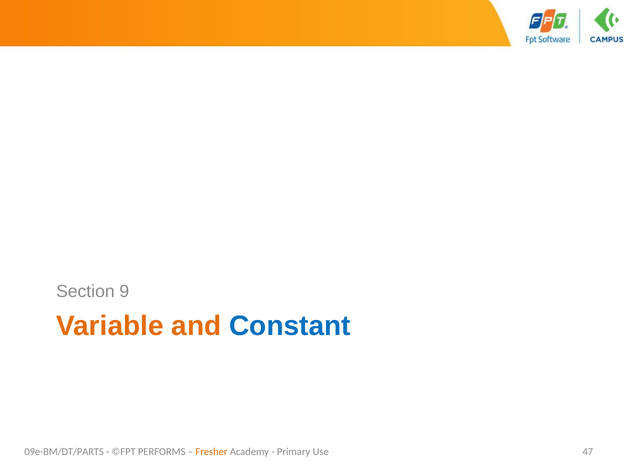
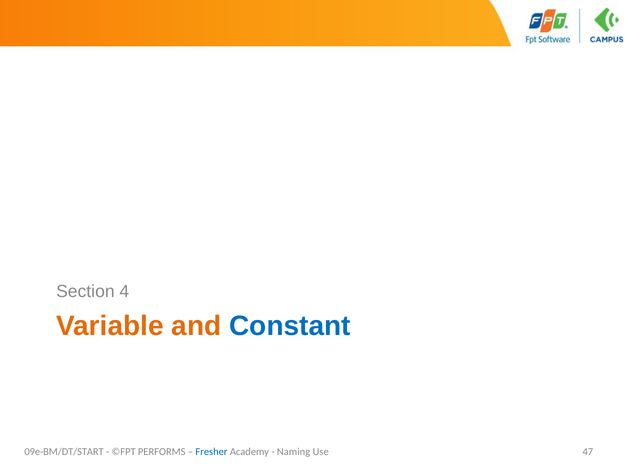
9: 9 -> 4 (124, 292)
09e-BM/DT/PARTS: 09e-BM/DT/PARTS -> 09e-BM/DT/START (64, 452)
Fresher colour: orange -> blue (211, 452)
Primary: Primary -> Naming (294, 452)
